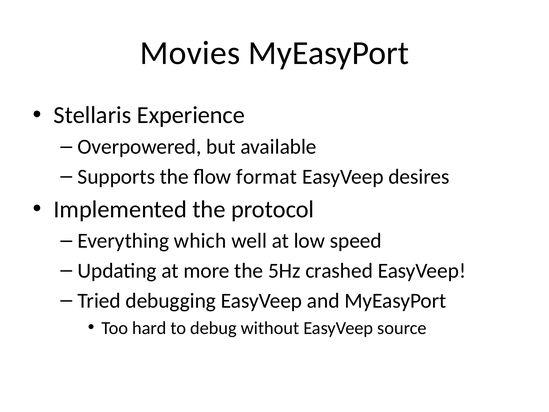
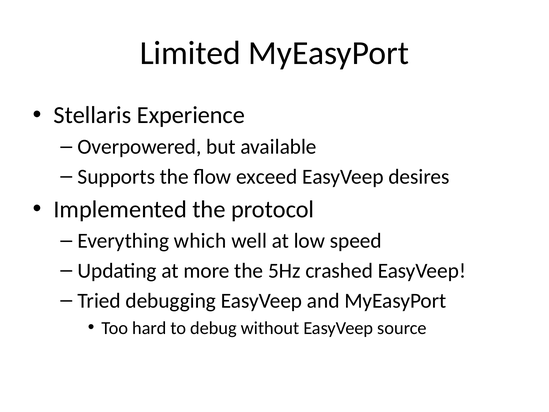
Movies: Movies -> Limited (190, 53)
format: format -> exceed (267, 177)
